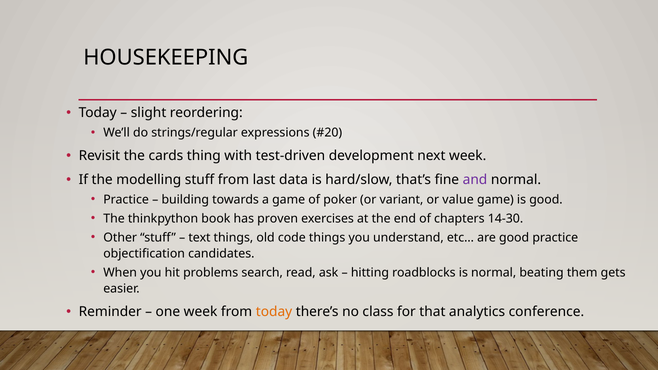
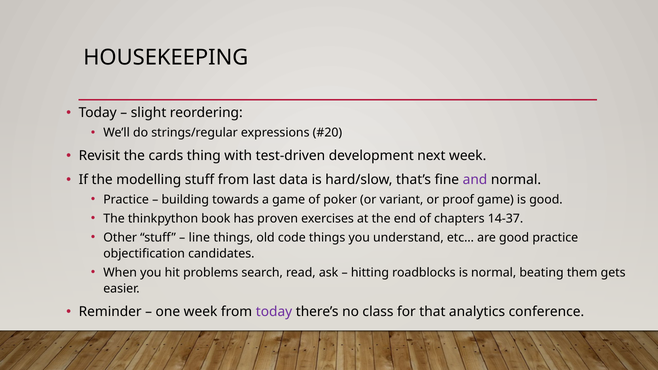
value: value -> proof (458, 200)
14-30: 14-30 -> 14-37 (505, 219)
text: text -> line (199, 238)
today colour: orange -> purple (274, 312)
